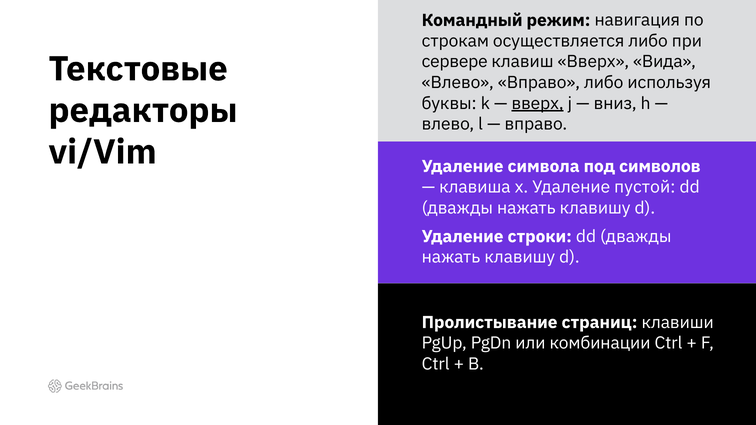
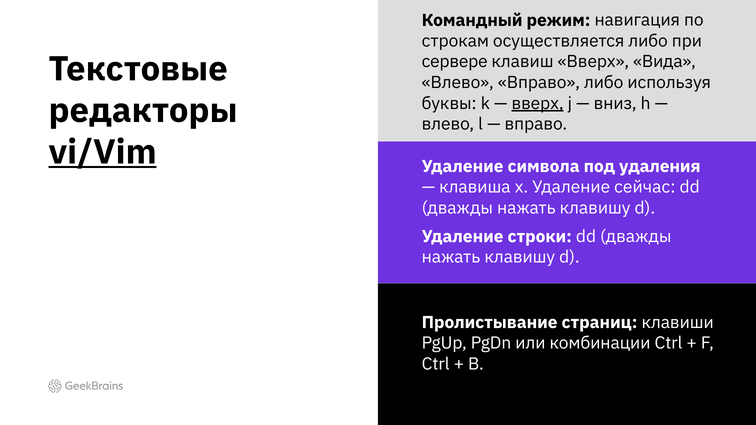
vi/Vim underline: none -> present (103, 152)
символов: символов -> удаления (660, 166)
пустой: пустой -> сейчас (645, 187)
